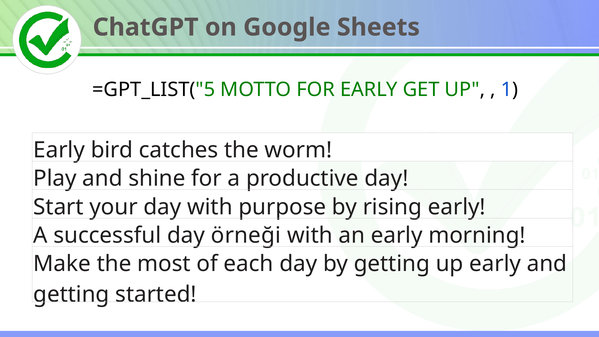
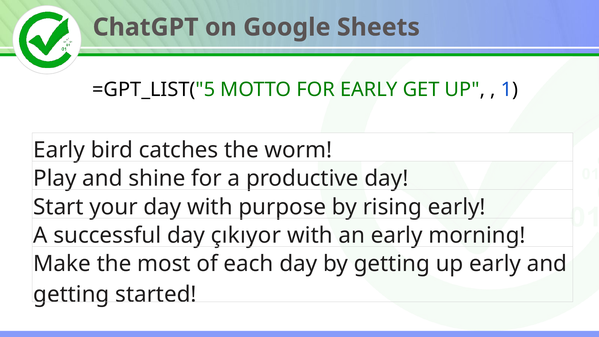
örneği: örneği -> çıkıyor (246, 235)
